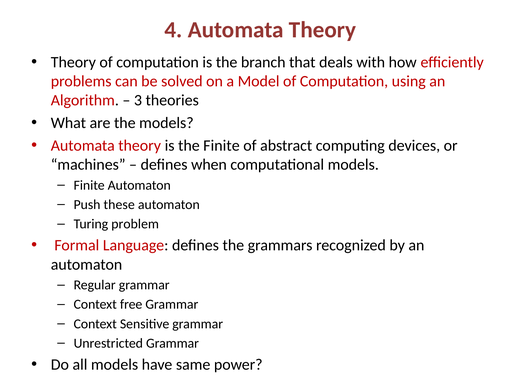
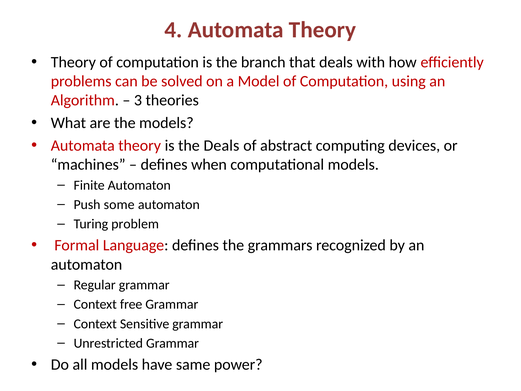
the Finite: Finite -> Deals (221, 145)
these: these -> some (119, 204)
